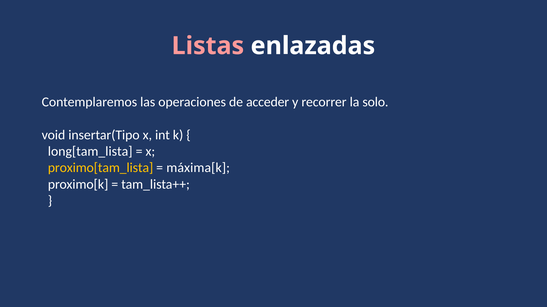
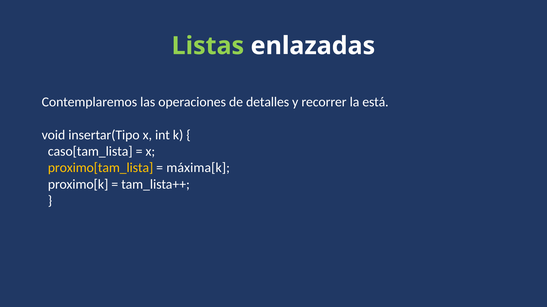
Listas colour: pink -> light green (208, 46)
acceder: acceder -> detalles (268, 102)
solo: solo -> está (375, 102)
long[tam_lista: long[tam_lista -> caso[tam_lista (90, 152)
